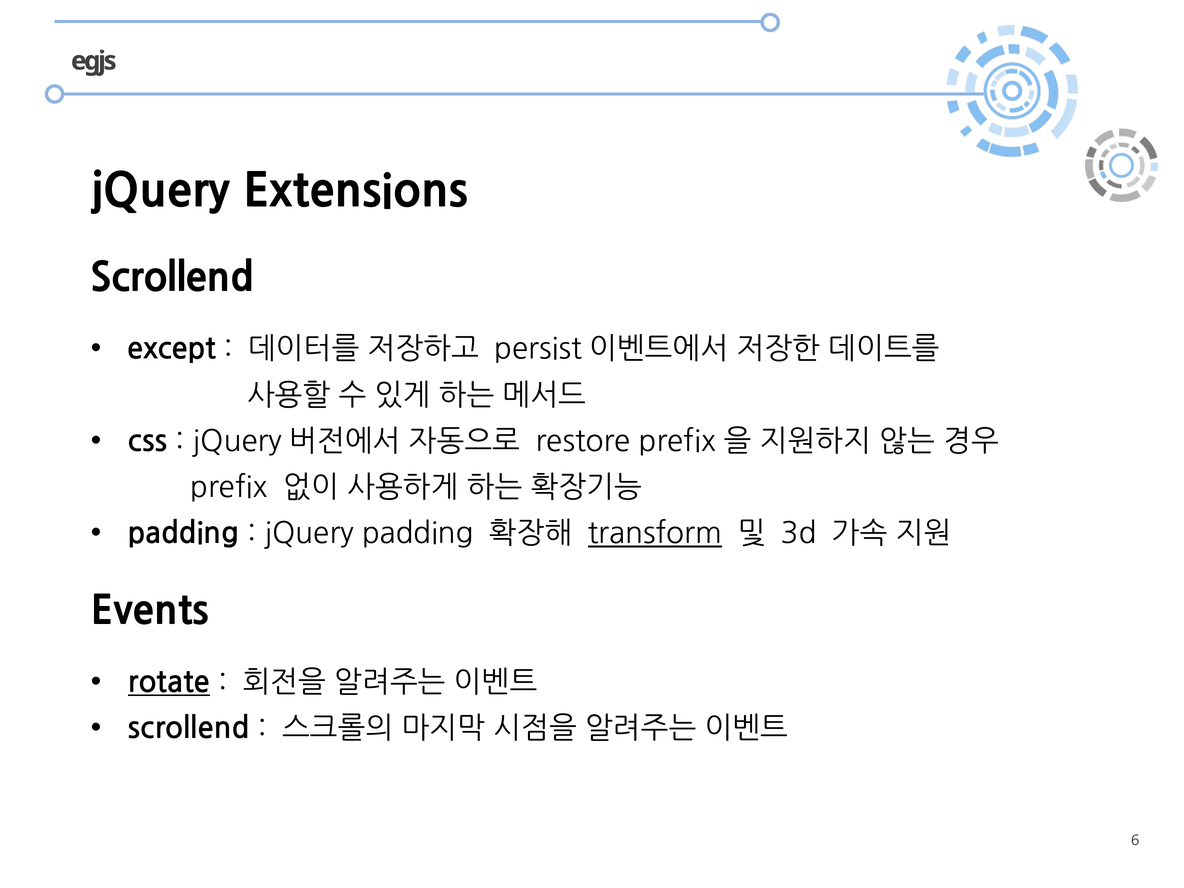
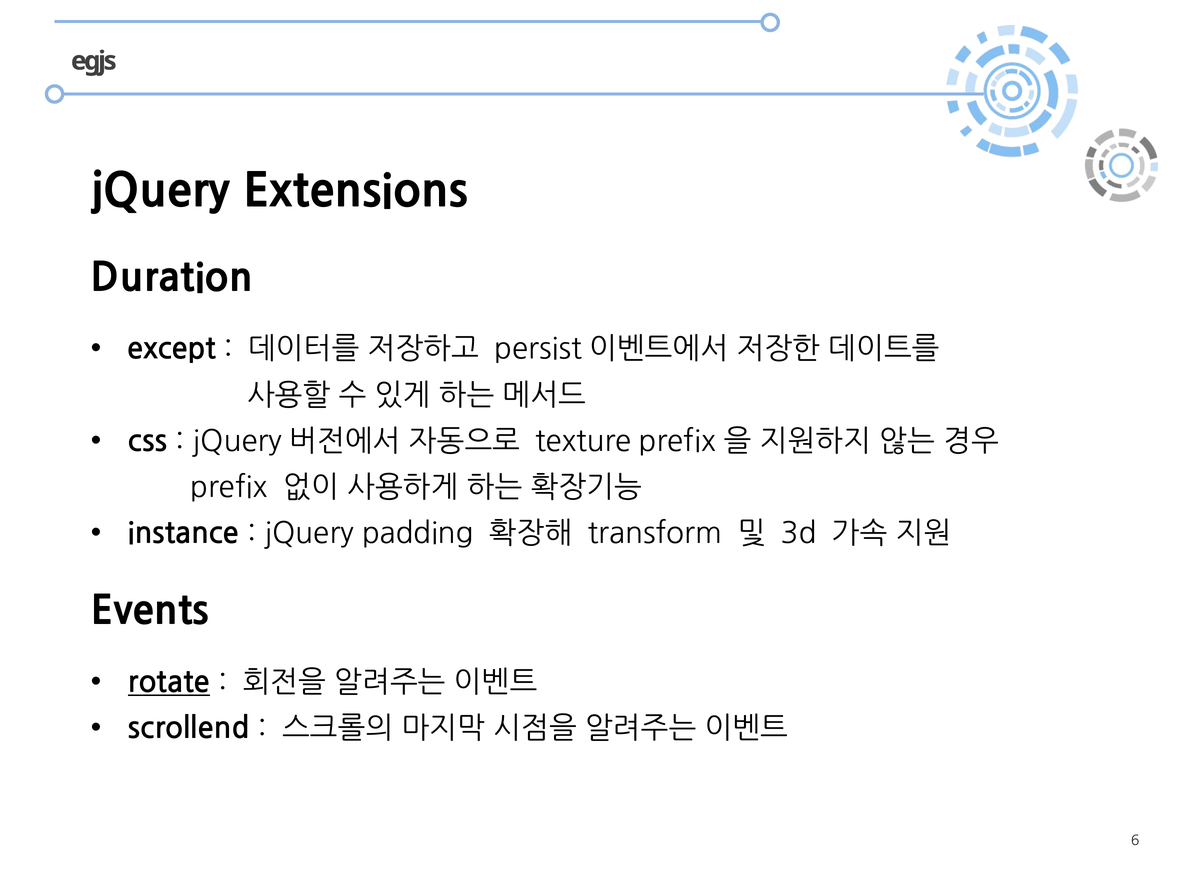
Scrollend: Scrollend -> Duration (172, 278)
restore: restore -> texture (583, 441)
padding: padding -> instance (183, 534)
transform underline: present -> none (655, 534)
